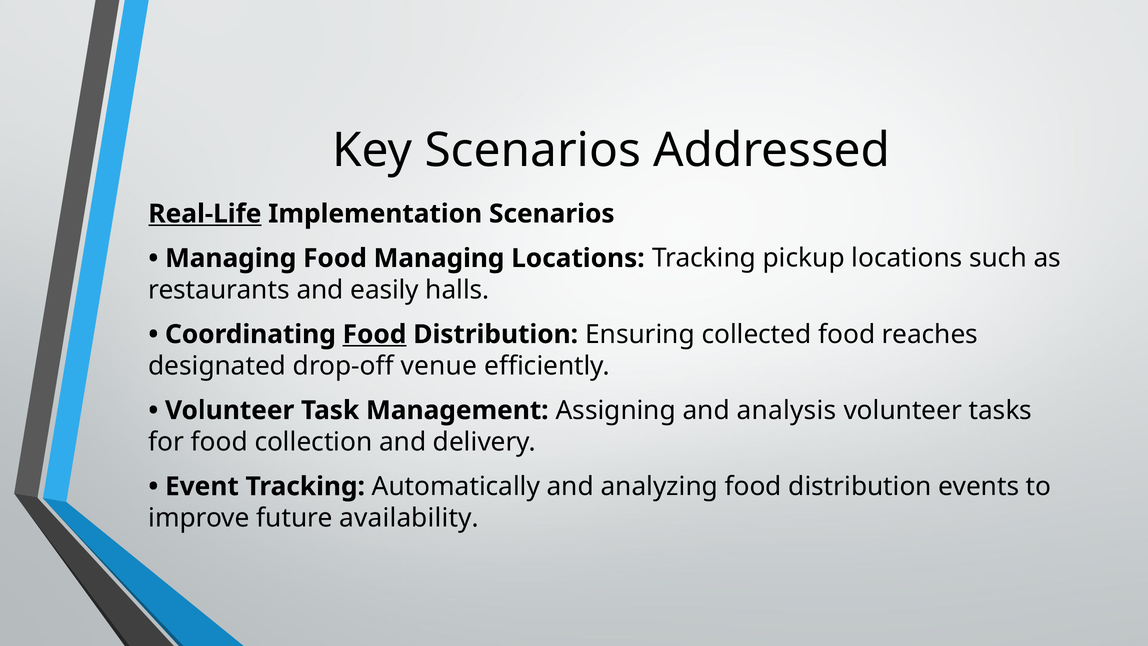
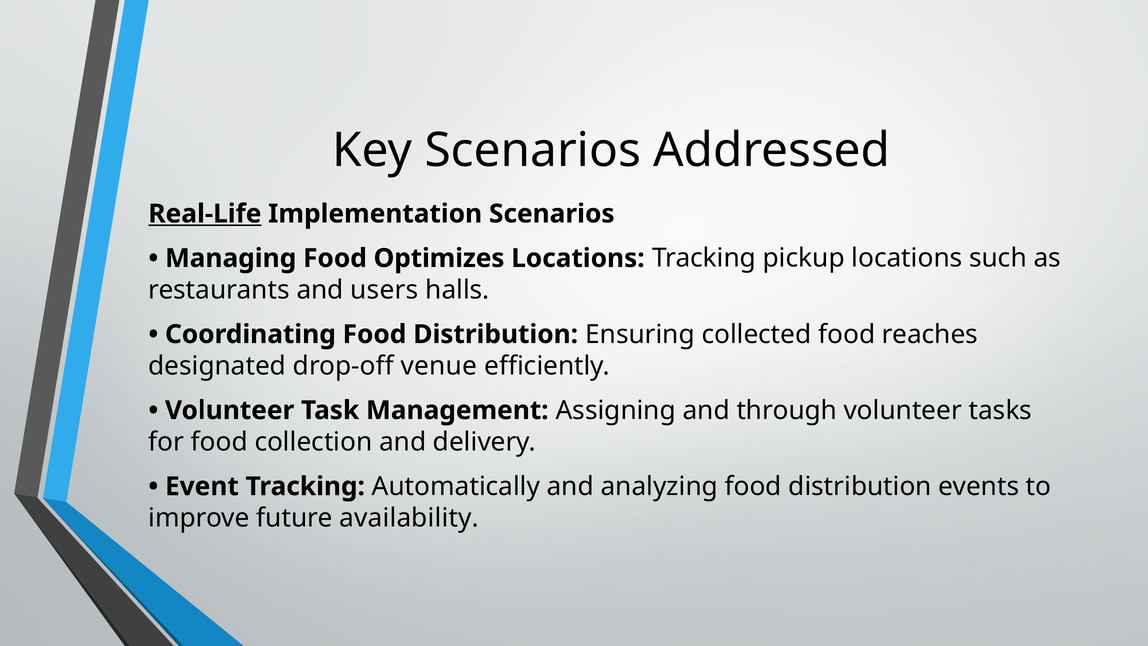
Food Managing: Managing -> Optimizes (439, 258)
easily: easily -> users (384, 290)
Food underline: present -> none (375, 334)
analysis: analysis -> through (787, 410)
